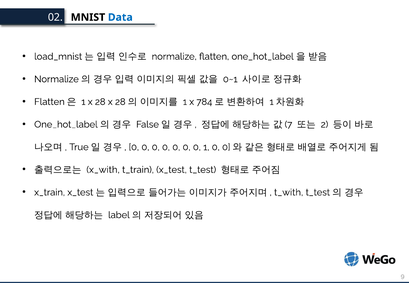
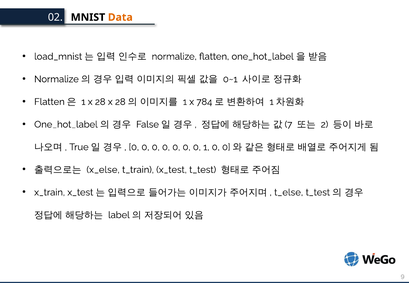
Data colour: blue -> orange (120, 17)
x_with: x_with -> x_else (103, 170)
t_with: t_with -> t_else (289, 192)
